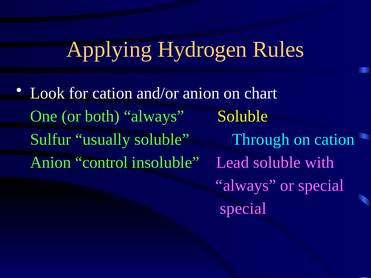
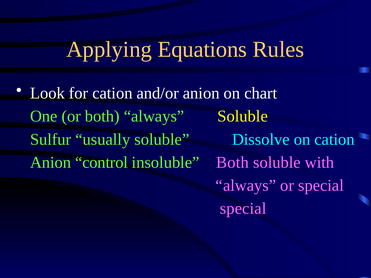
Hydrogen: Hydrogen -> Equations (202, 49)
Through: Through -> Dissolve (261, 139)
insoluble Lead: Lead -> Both (233, 163)
